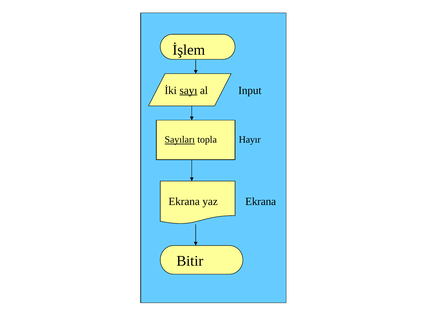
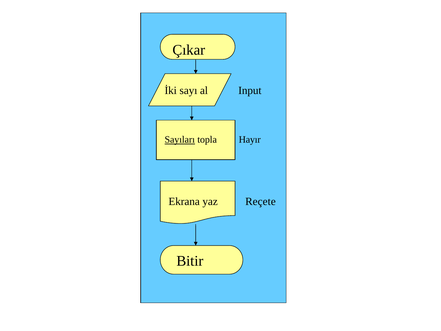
İşlem: İşlem -> Çıkar (189, 50)
sayı underline: present -> none (188, 90)
yaz Ekrana: Ekrana -> Reçete (261, 201)
